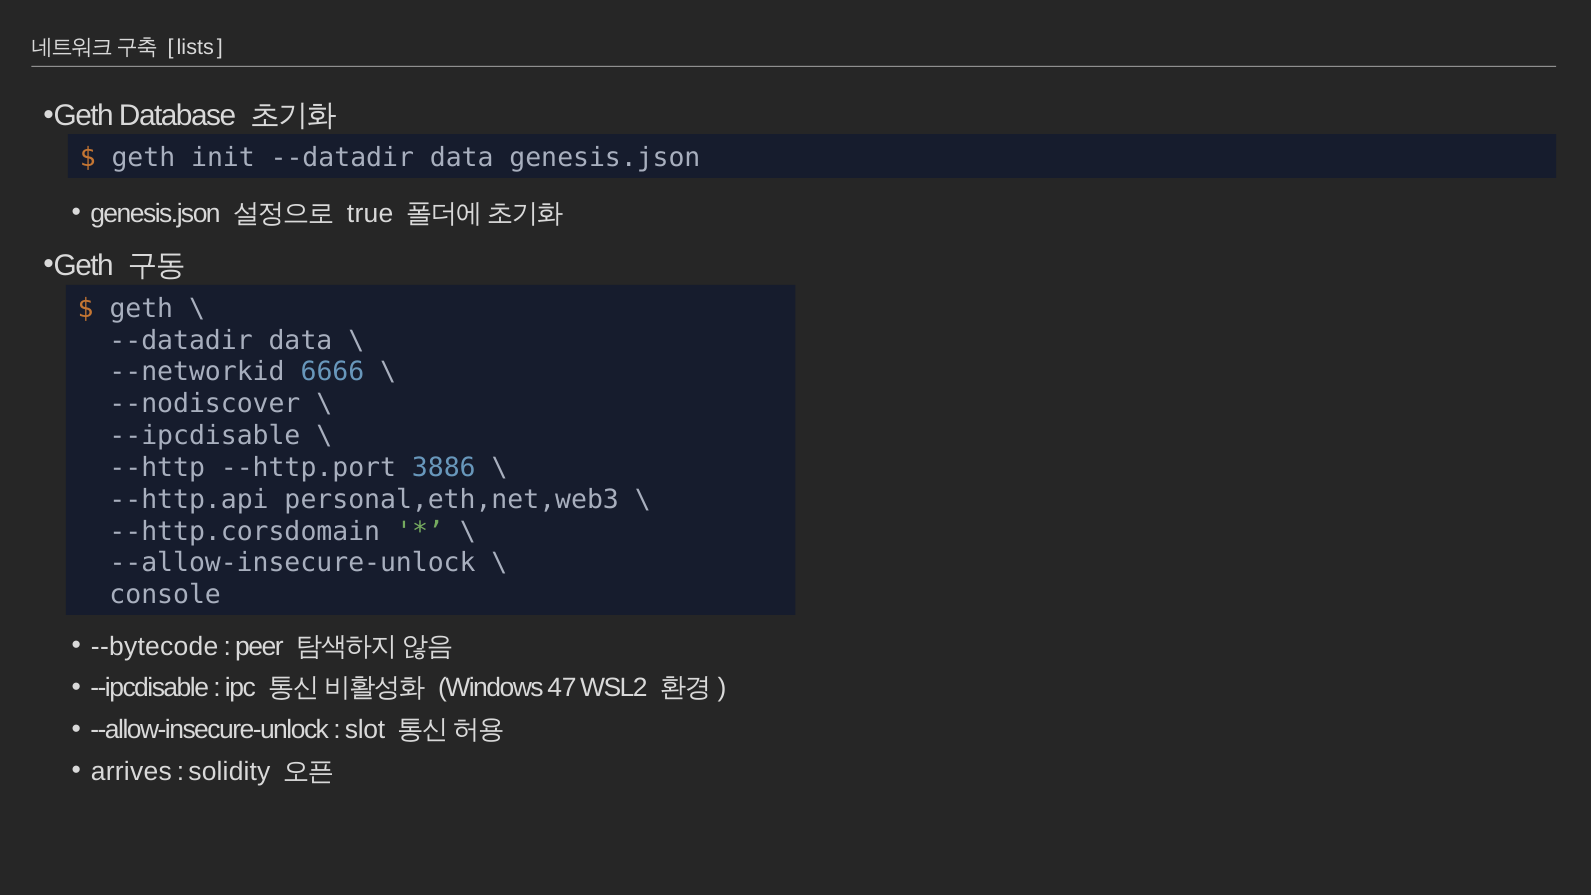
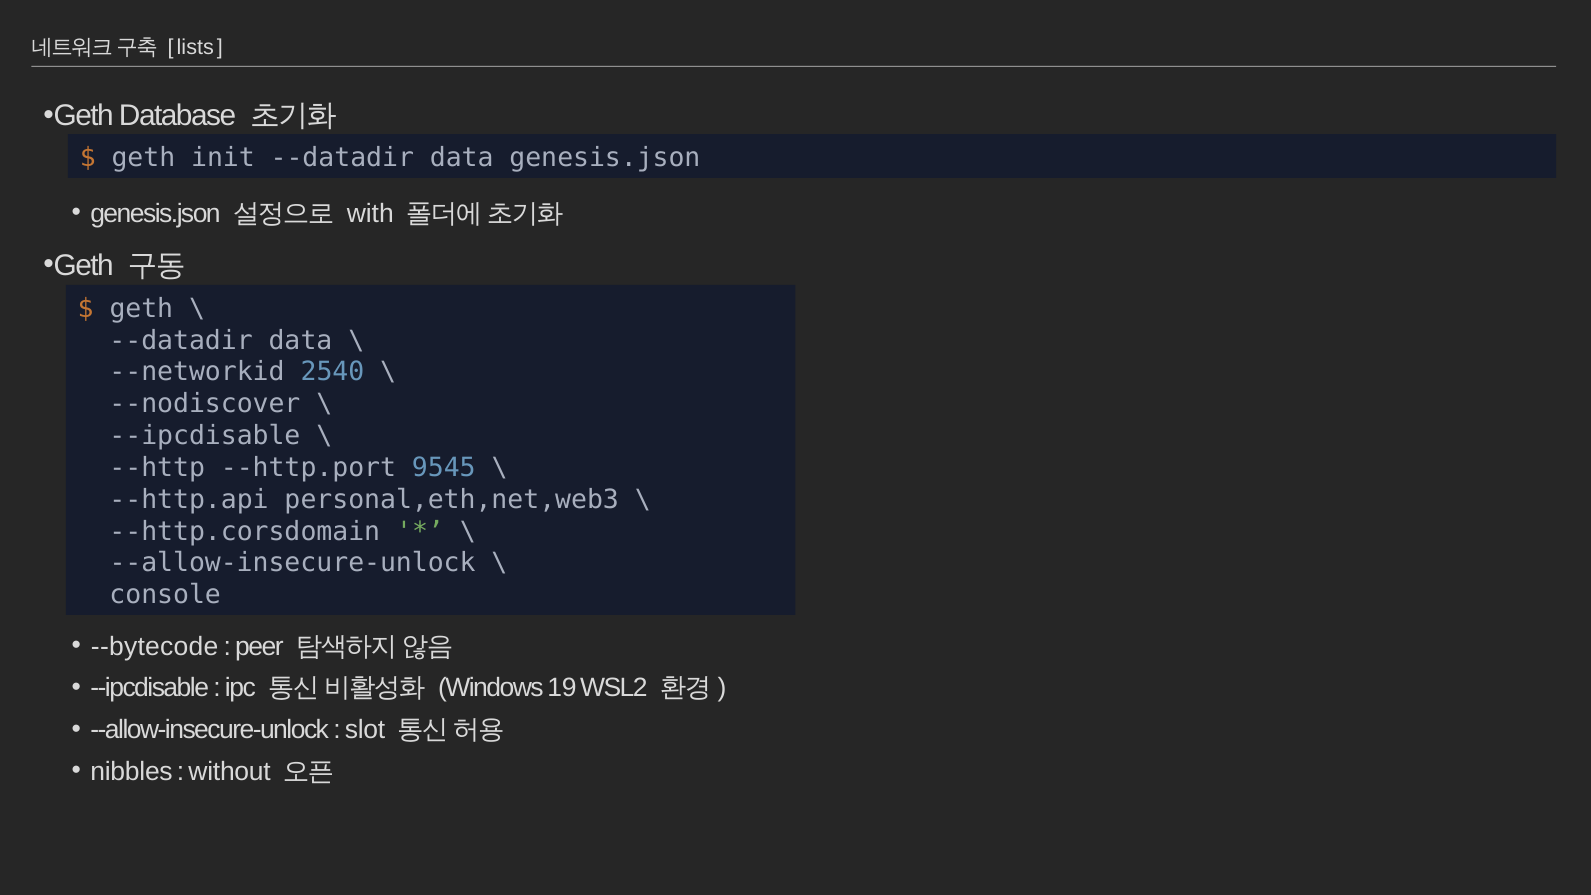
true: true -> with (370, 213)
6666: 6666 -> 2540 (333, 372)
3886: 3886 -> 9545 (444, 468)
47: 47 -> 19 (562, 688)
arrives: arrives -> nibbles (132, 771)
solidity: solidity -> without (230, 771)
